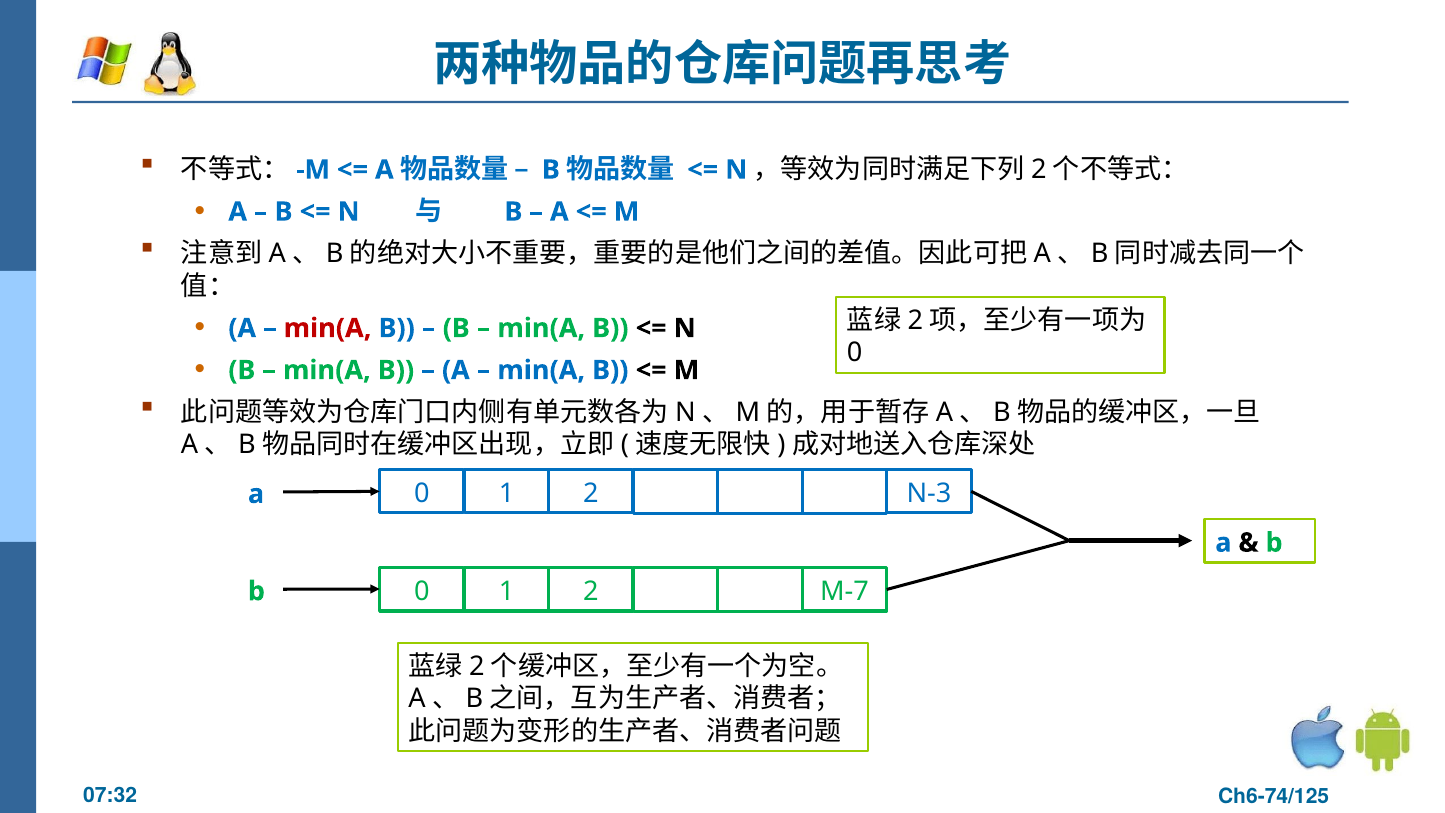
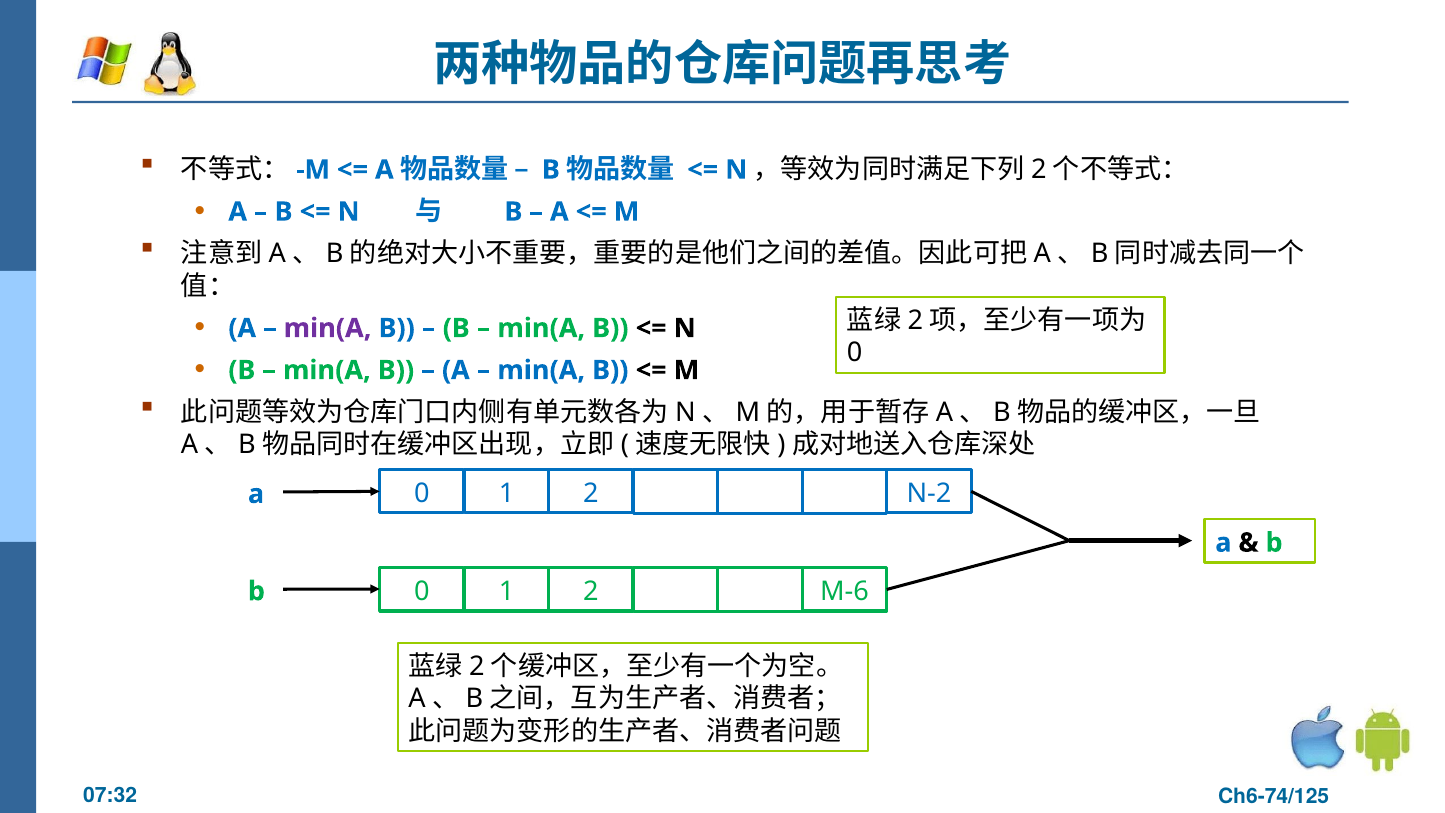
min(A colour: red -> purple (328, 328)
N-3: N-3 -> N-2 (929, 493)
M-7: M-7 -> M-6 (845, 591)
